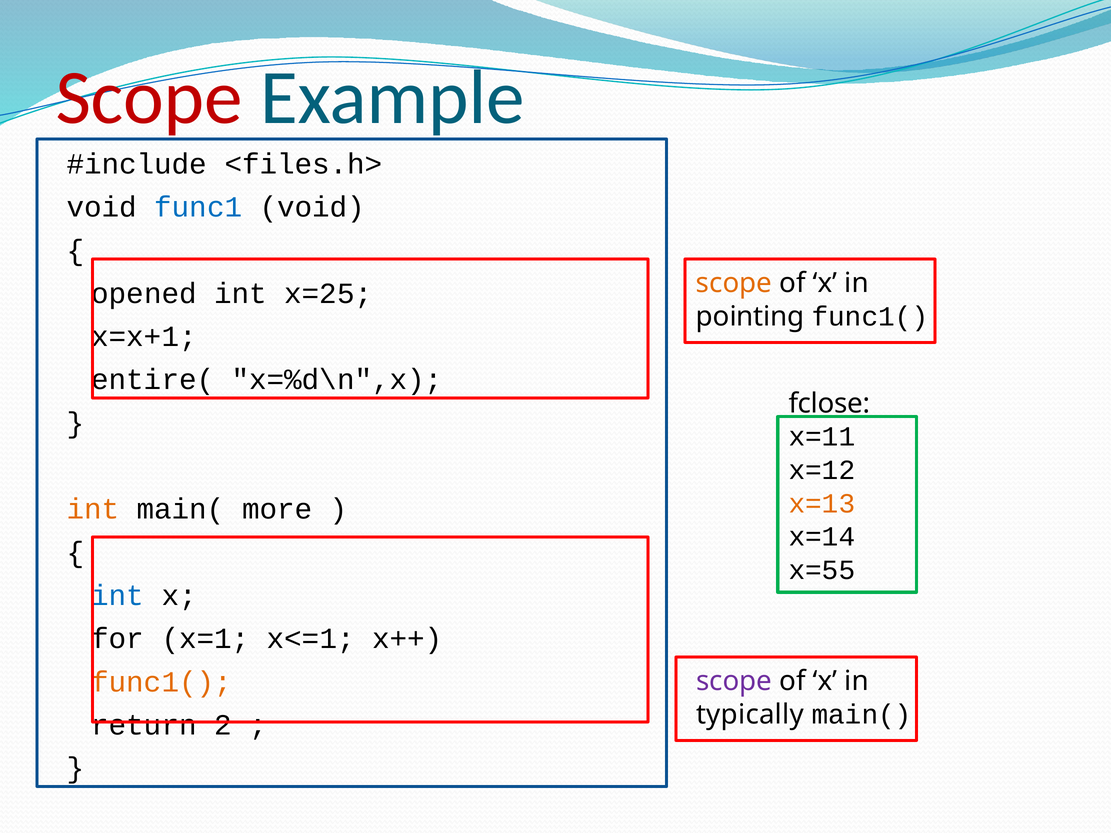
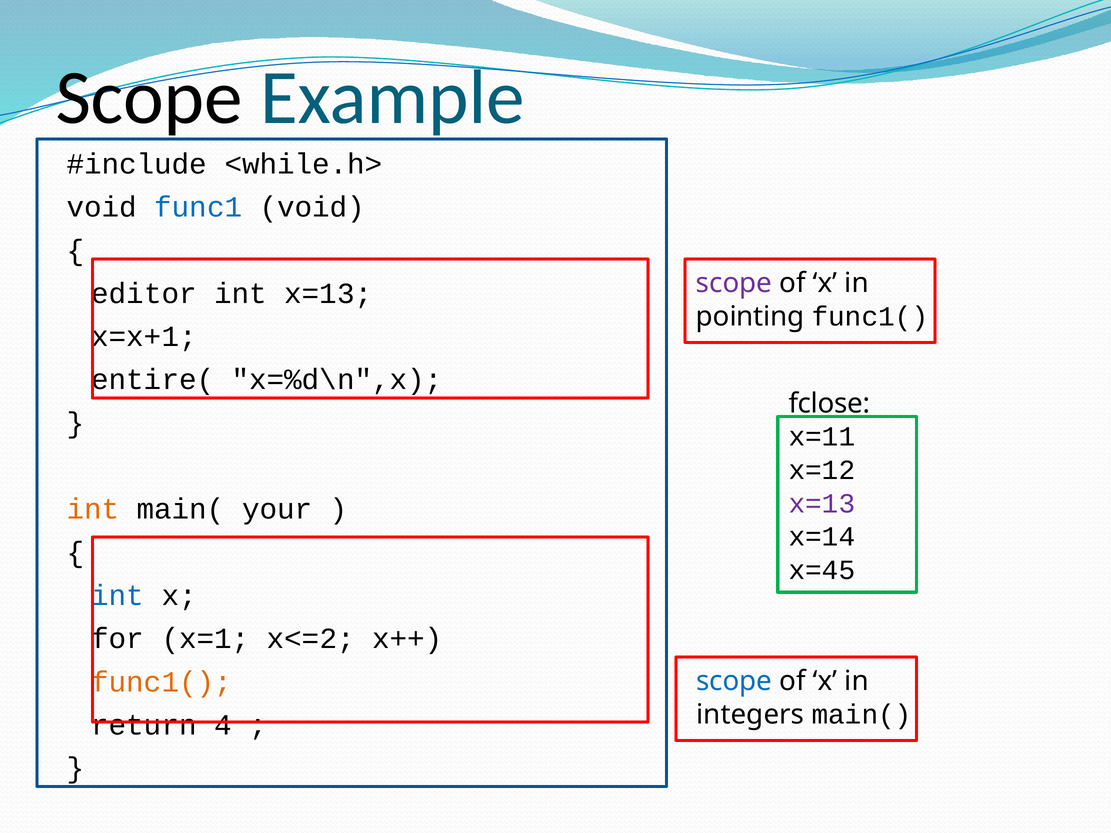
Scope colour: red -> black (149, 98)
<files.h>: <files.h> -> <while.h> (304, 164)
scope colour: orange -> purple (734, 283)
opened: opened -> editor (144, 294)
int x=25: x=25 -> x=13 (328, 294)
x=13 colour: orange -> purple (822, 504)
more: more -> your (277, 509)
x=55: x=55 -> x=45 (822, 570)
x<=1: x<=1 -> x<=2 (311, 639)
scope colour: purple -> blue (734, 681)
typically: typically -> integers (750, 715)
2: 2 -> 4 (223, 725)
